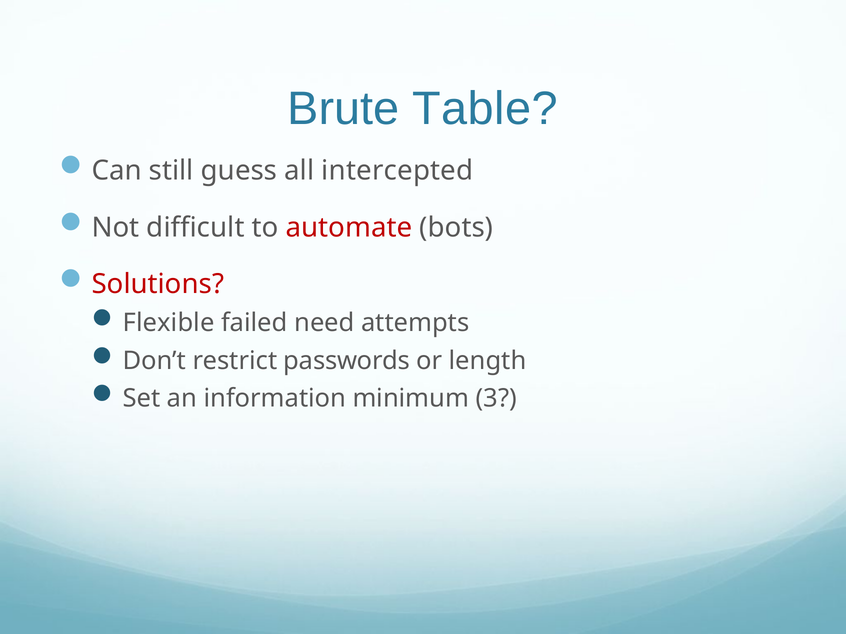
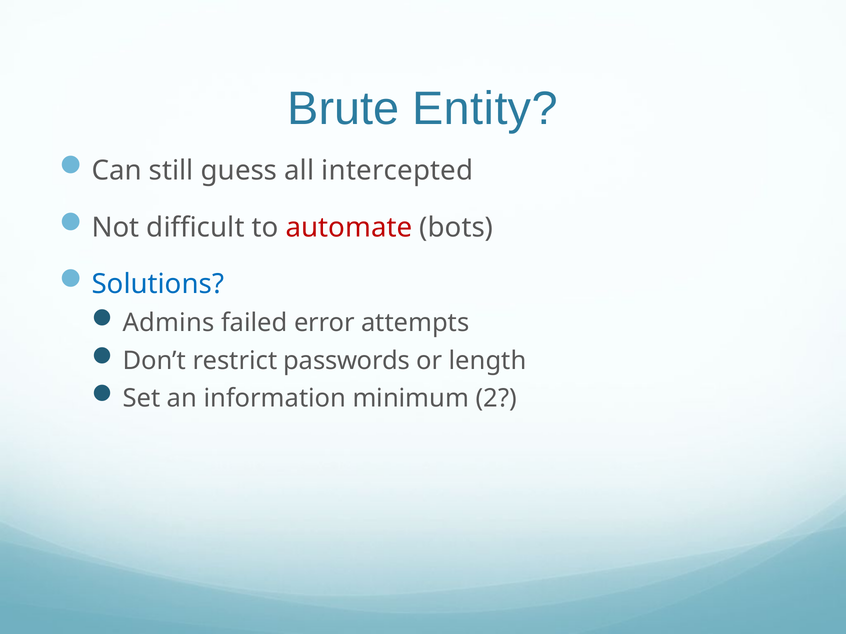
Table: Table -> Entity (485, 109)
Solutions colour: red -> blue (158, 284)
Flexible: Flexible -> Admins (169, 323)
need: need -> error (324, 323)
3: 3 -> 2 (496, 398)
